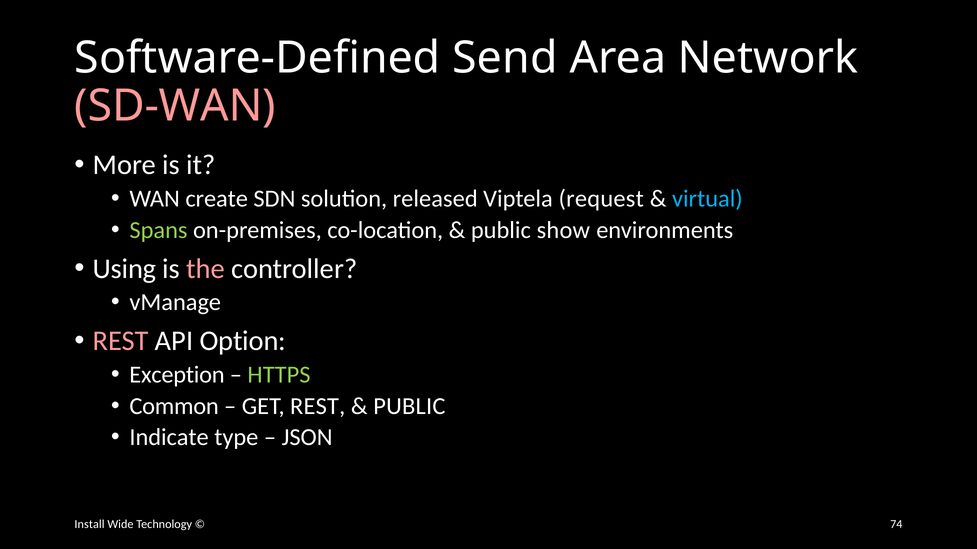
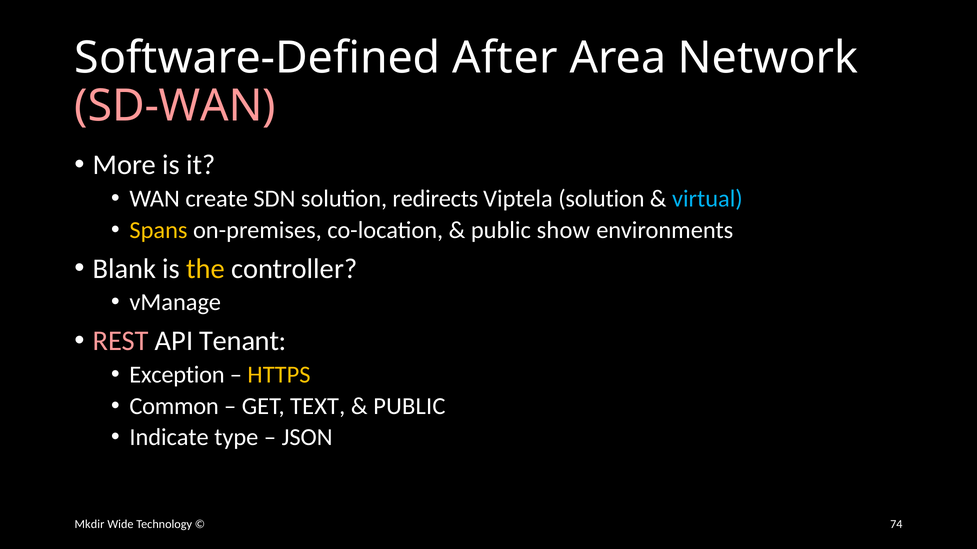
Send: Send -> After (505, 58)
released: released -> redirects (435, 199)
Viptela request: request -> solution (601, 199)
Spans colour: light green -> yellow (158, 230)
Using: Using -> Blank (124, 269)
the colour: pink -> yellow (206, 269)
Option: Option -> Tenant (243, 341)
HTTPS colour: light green -> yellow (279, 375)
GET REST: REST -> TEXT (318, 406)
Install: Install -> Mkdir (90, 525)
